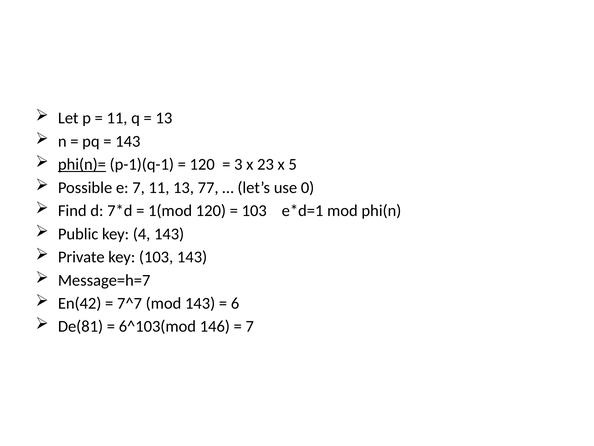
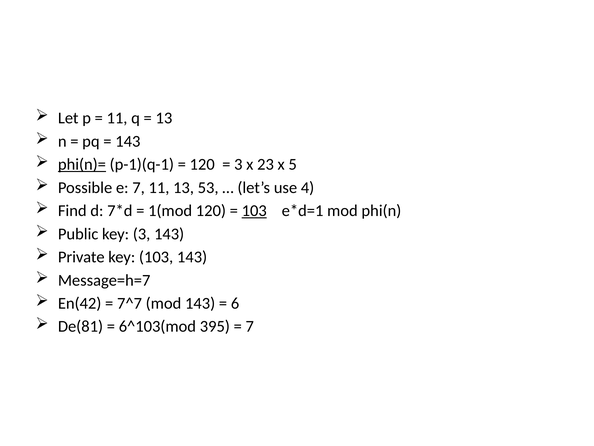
77: 77 -> 53 (208, 187)
0: 0 -> 4 (308, 187)
103 underline: none -> present (254, 211)
key 4: 4 -> 3 (142, 234)
146: 146 -> 395 (215, 326)
